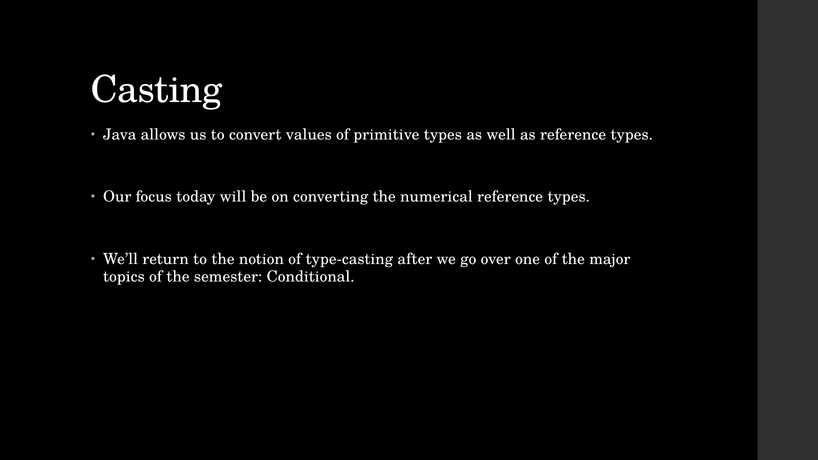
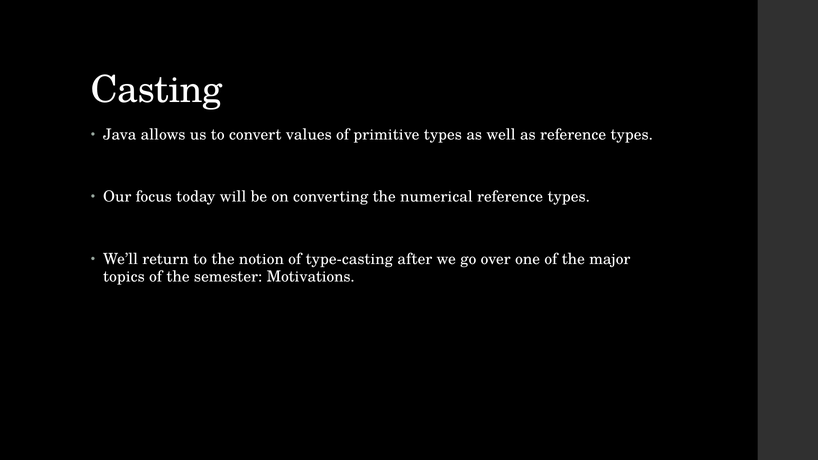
Conditional: Conditional -> Motivations (311, 277)
